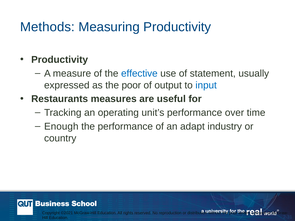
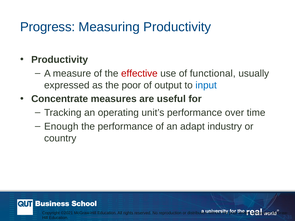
Methods: Methods -> Progress (48, 27)
effective colour: blue -> red (139, 73)
statement: statement -> functional (213, 73)
Restaurants: Restaurants -> Concentrate (60, 99)
